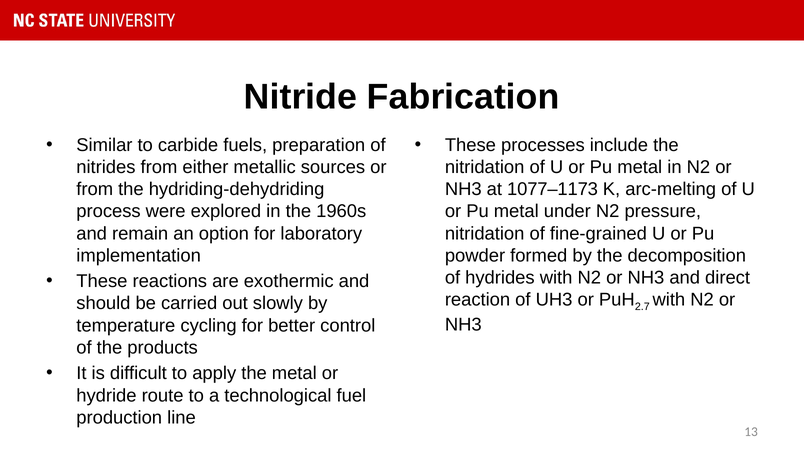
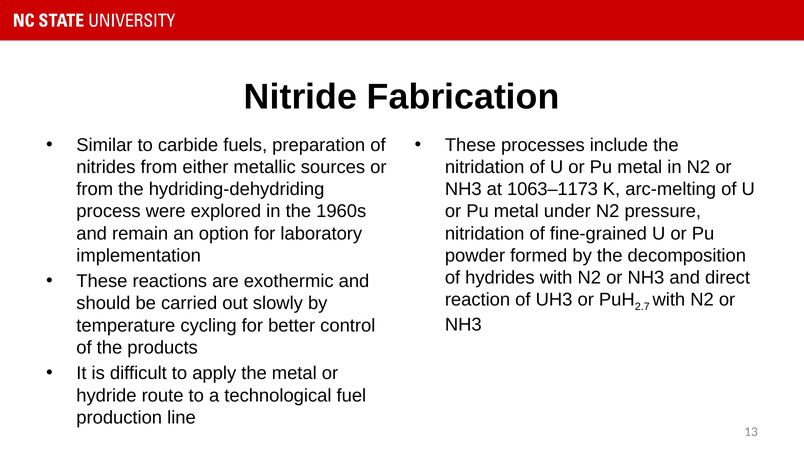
1077–1173: 1077–1173 -> 1063–1173 (553, 189)
